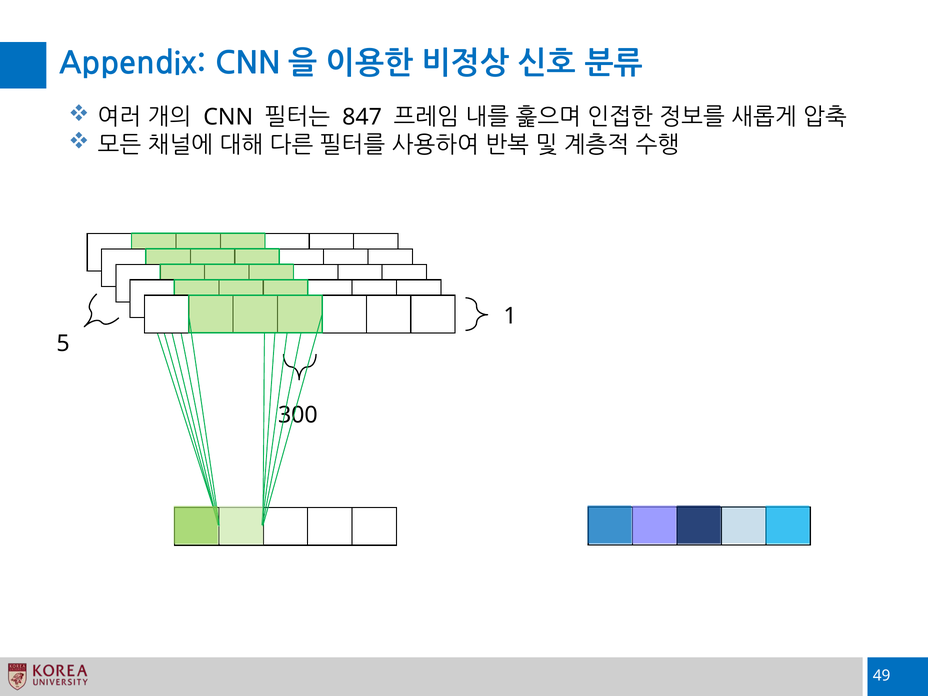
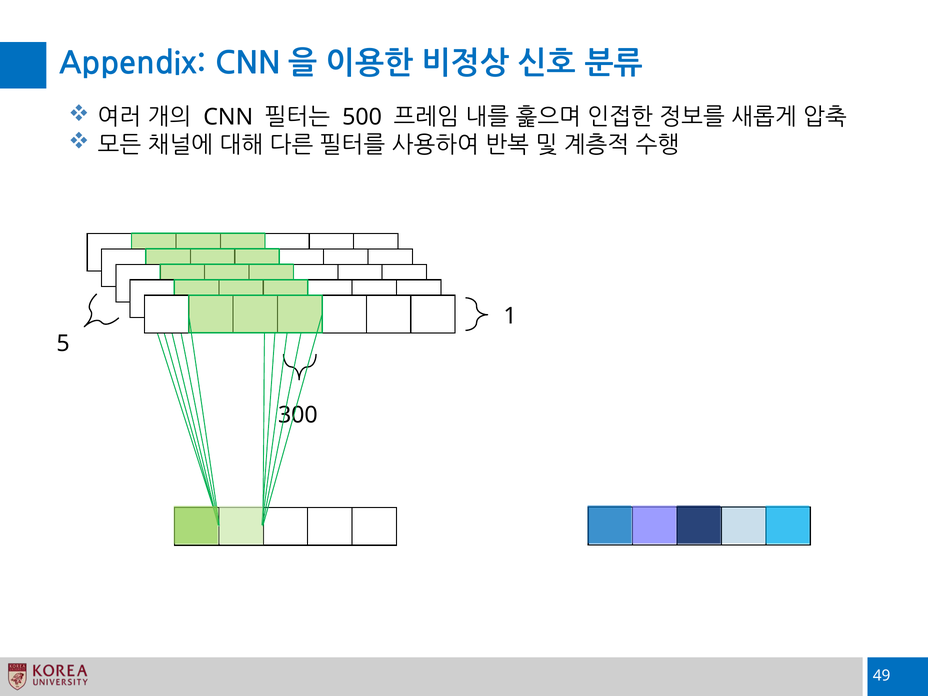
847: 847 -> 500 (362, 117)
